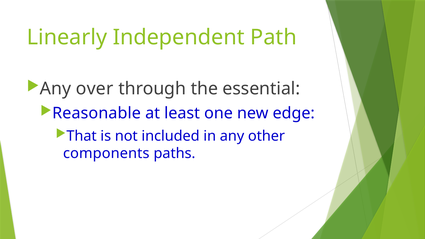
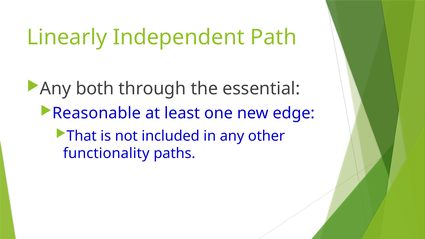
over: over -> both (95, 89)
components: components -> functionality (106, 153)
